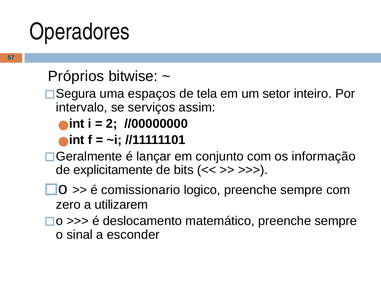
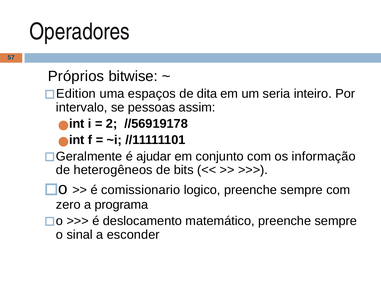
Segura: Segura -> Edition (76, 94)
tela: tela -> dita (207, 94)
setor: setor -> seria (276, 94)
serviços: serviços -> pessoas (152, 108)
//00000000: //00000000 -> //56919178 (156, 124)
lançar: lançar -> ajudar (154, 157)
explicitamente: explicitamente -> heterogêneos (113, 170)
utilizarem: utilizarem -> programa (121, 205)
